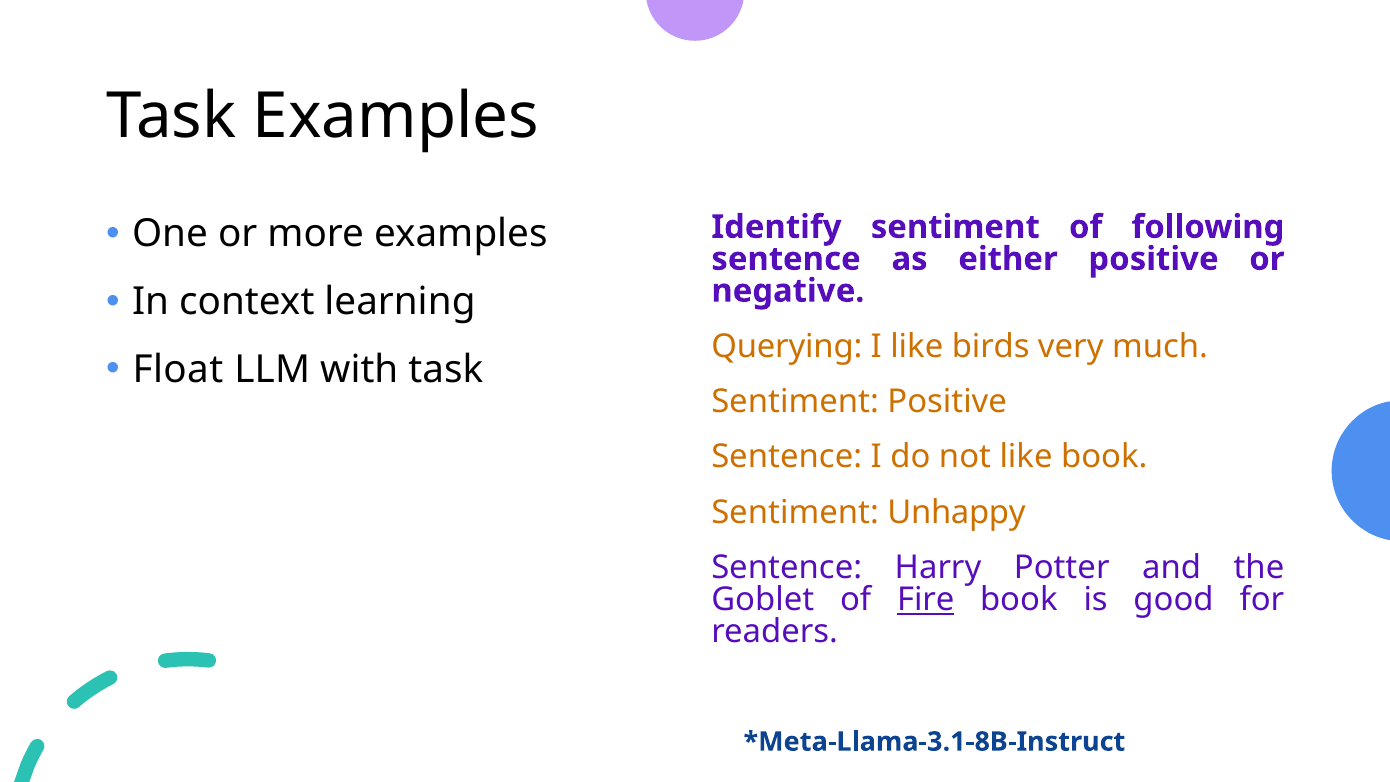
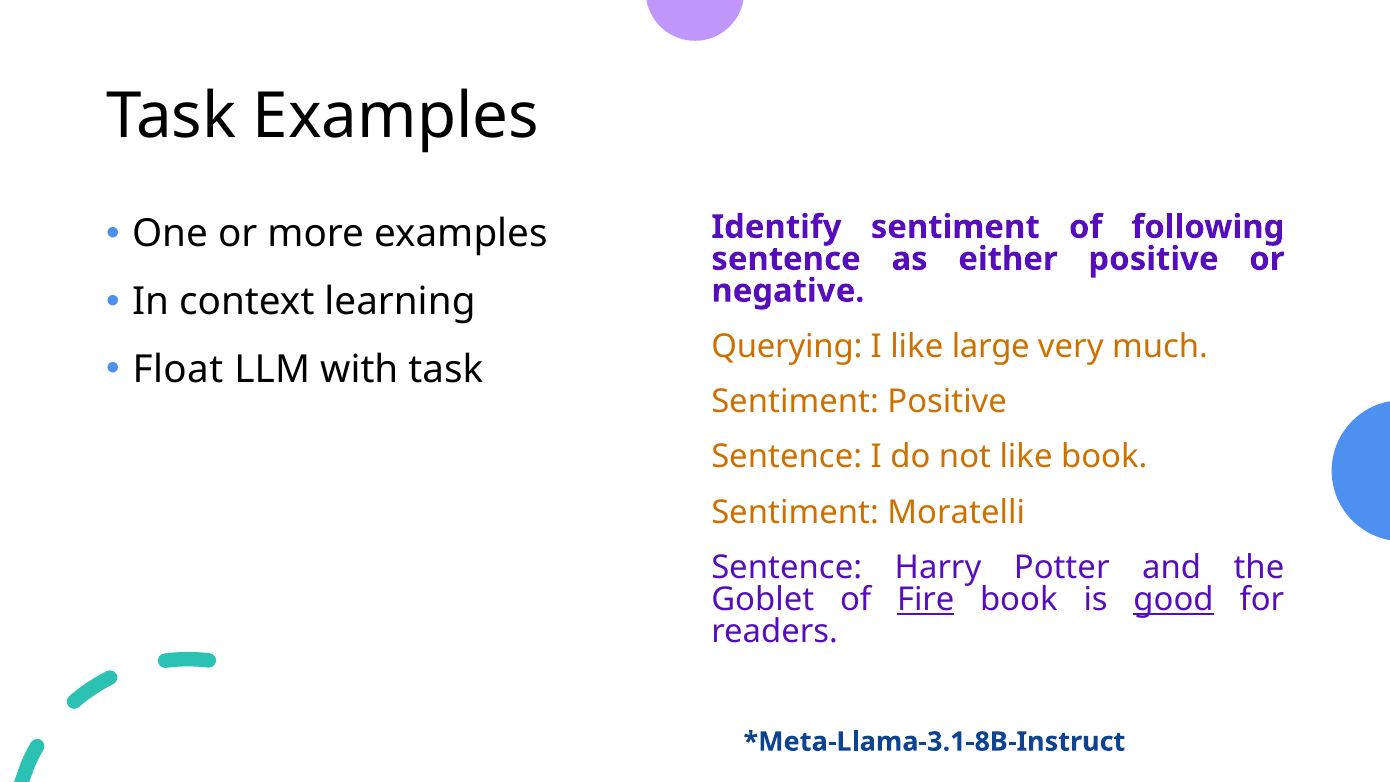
birds: birds -> large (991, 346)
Unhappy: Unhappy -> Moratelli (956, 512)
good underline: none -> present (1174, 599)
